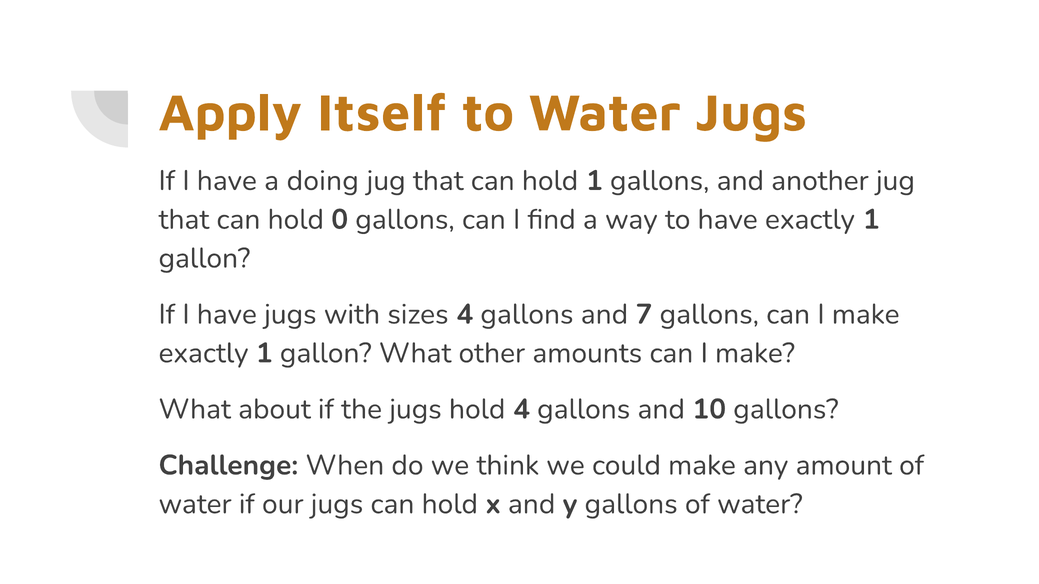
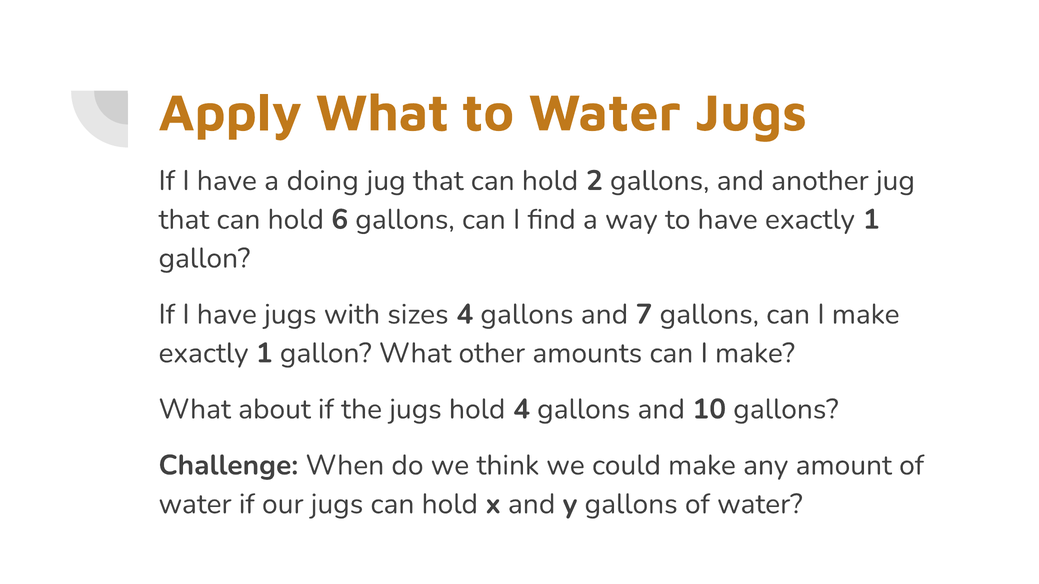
Apply Itself: Itself -> What (382, 113)
hold 1: 1 -> 2 (594, 181)
0: 0 -> 6 (340, 220)
